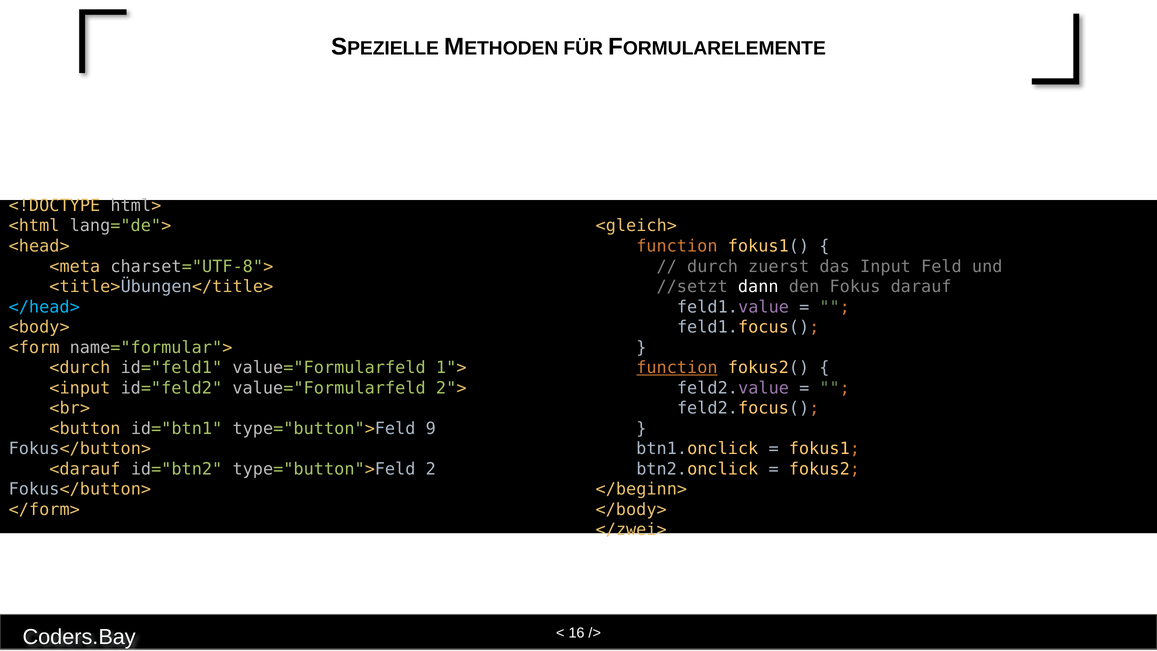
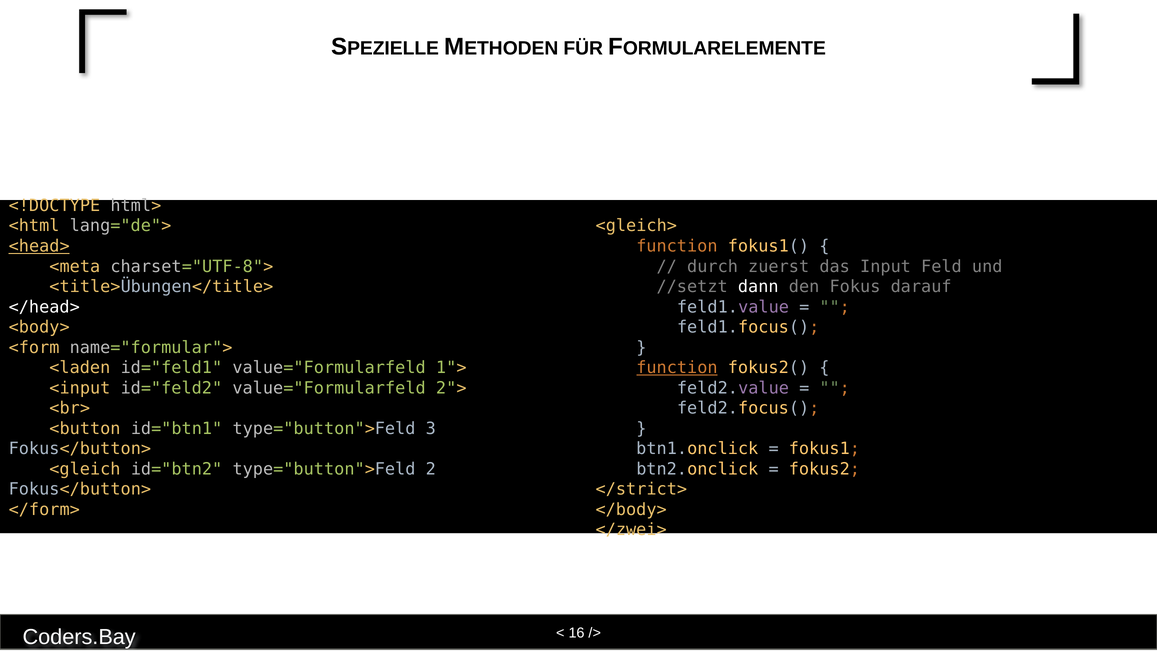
<head> underline: none -> present (39, 246)
</head> colour: light blue -> white (44, 307)
<durch: <durch -> <laden (80, 368)
9: 9 -> 3 (431, 428)
<darauf: <darauf -> <gleich (85, 469)
</beginn>: </beginn> -> </strict> (641, 489)
